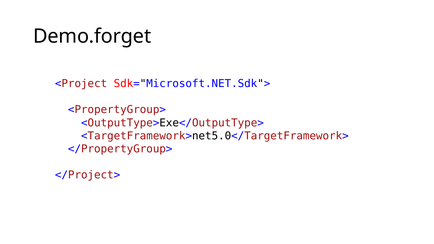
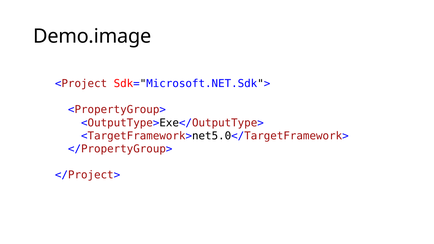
Demo.forget: Demo.forget -> Demo.image (92, 36)
